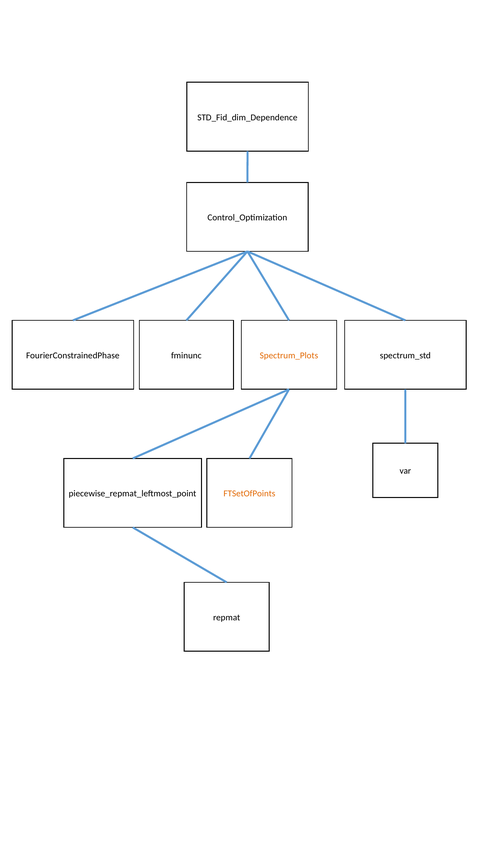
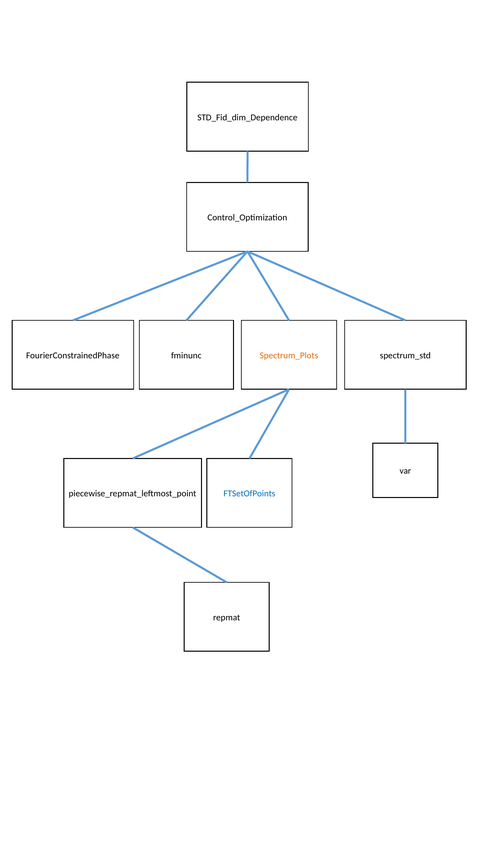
FTSetOfPoints colour: orange -> blue (249, 494)
